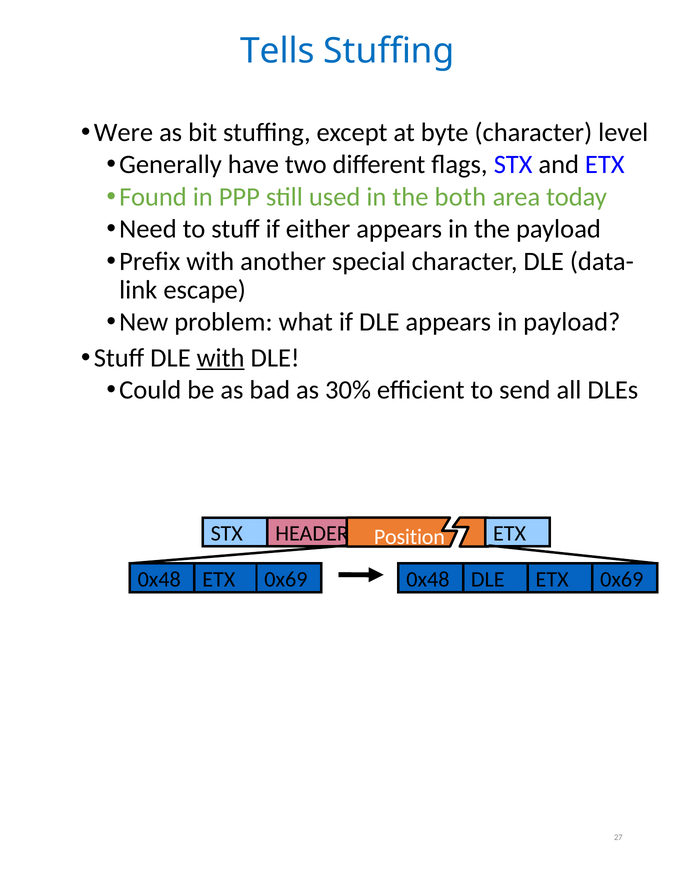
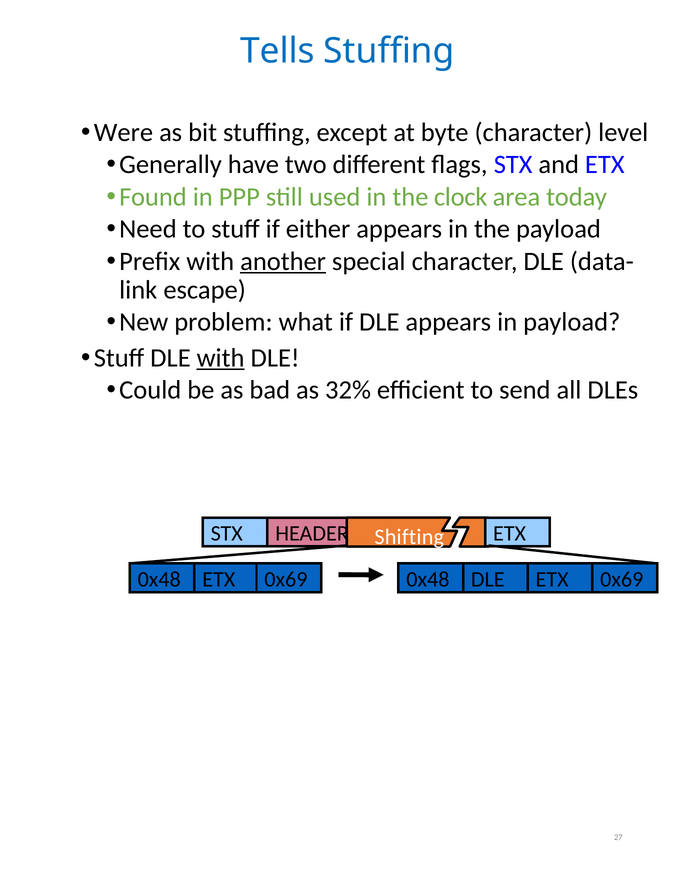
both: both -> clock (461, 197)
another underline: none -> present (283, 261)
30%: 30% -> 32% (348, 390)
Position: Position -> Shifting (409, 537)
